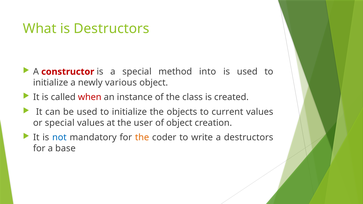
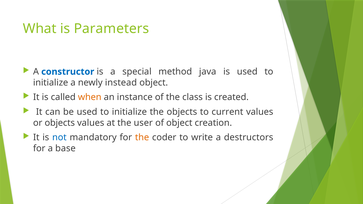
is Destructors: Destructors -> Parameters (112, 29)
constructor colour: red -> blue (68, 72)
into: into -> java (208, 72)
various: various -> instead (121, 83)
when colour: red -> orange (90, 97)
or special: special -> objects (60, 123)
